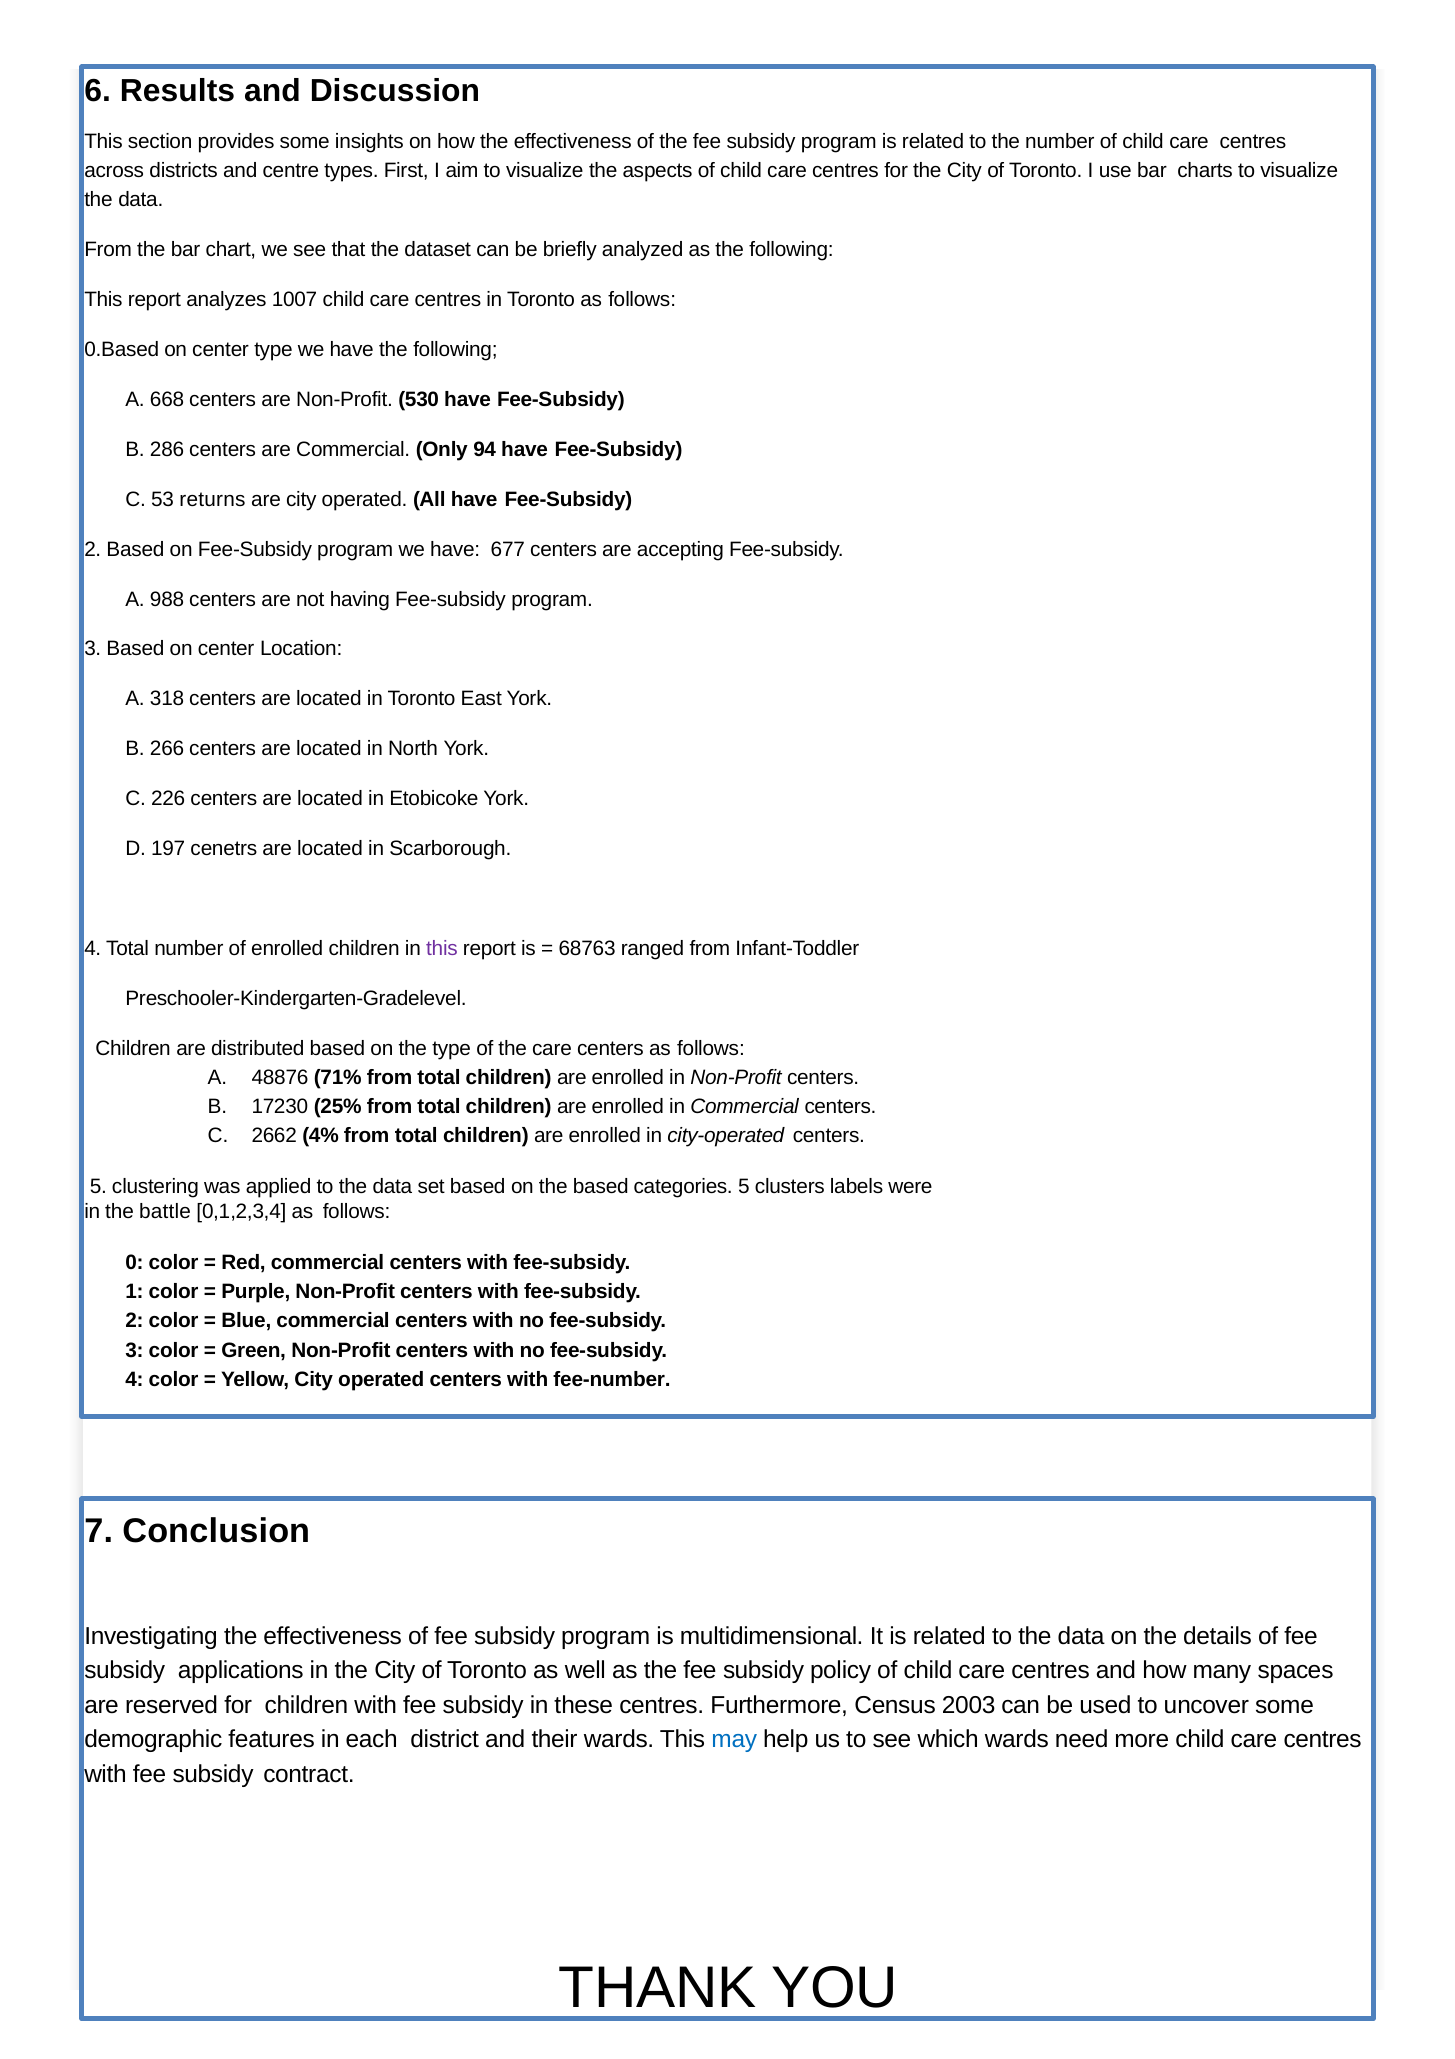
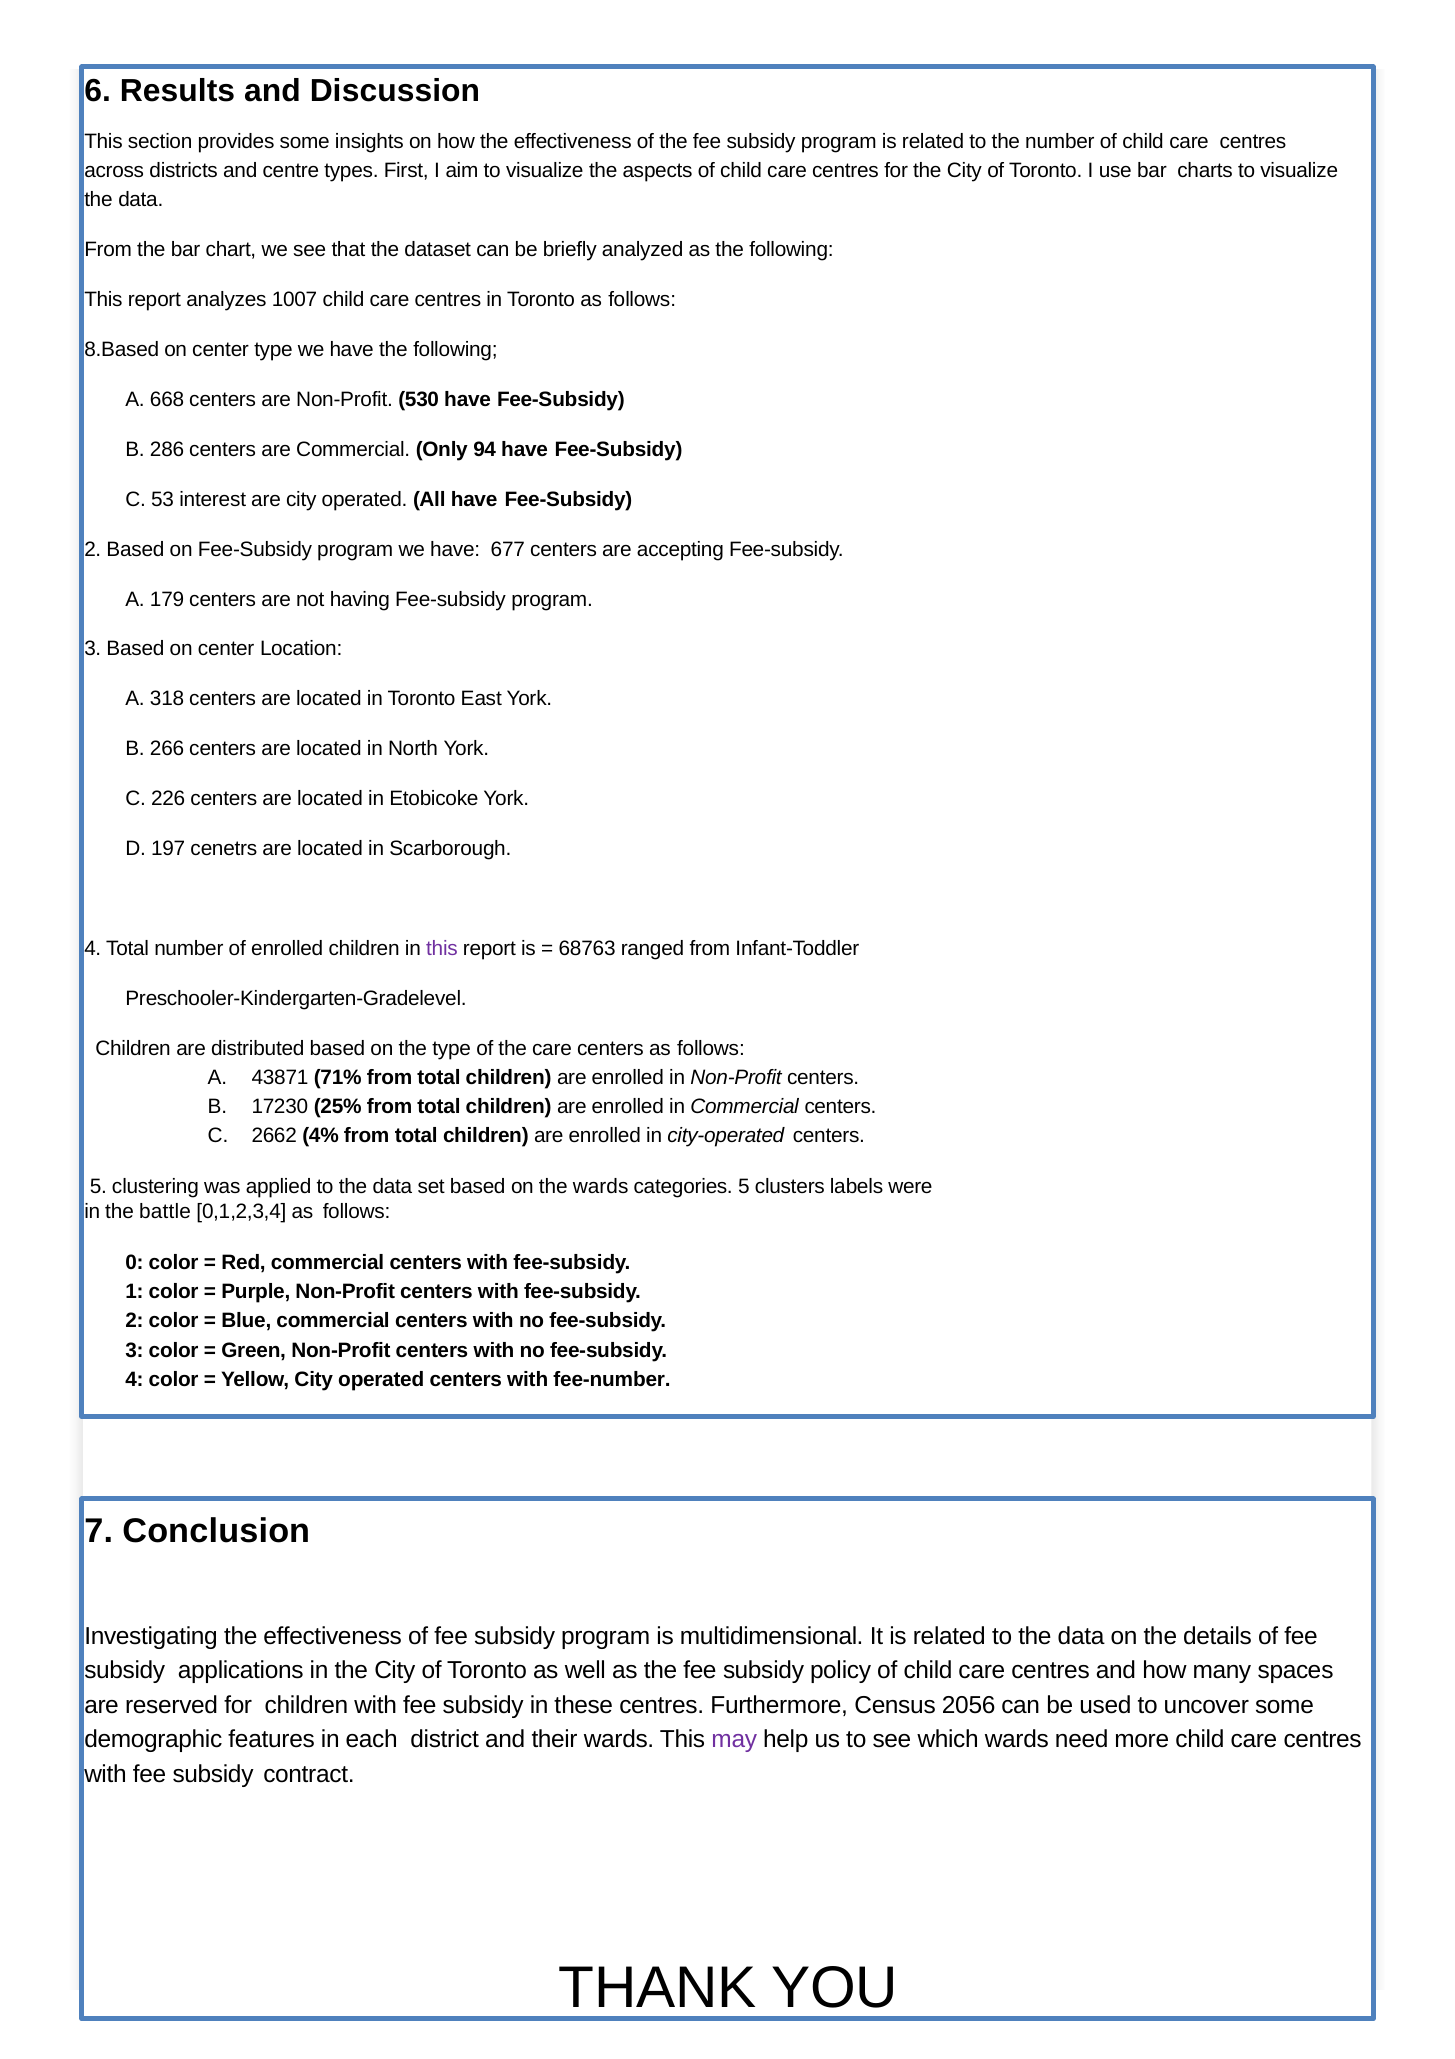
0.Based: 0.Based -> 8.Based (122, 350)
returns: returns -> interest (213, 499)
988: 988 -> 179 (167, 599)
48876: 48876 -> 43871 (280, 1078)
the based: based -> wards (601, 1187)
2003: 2003 -> 2056 (969, 1705)
may colour: blue -> purple (734, 1740)
